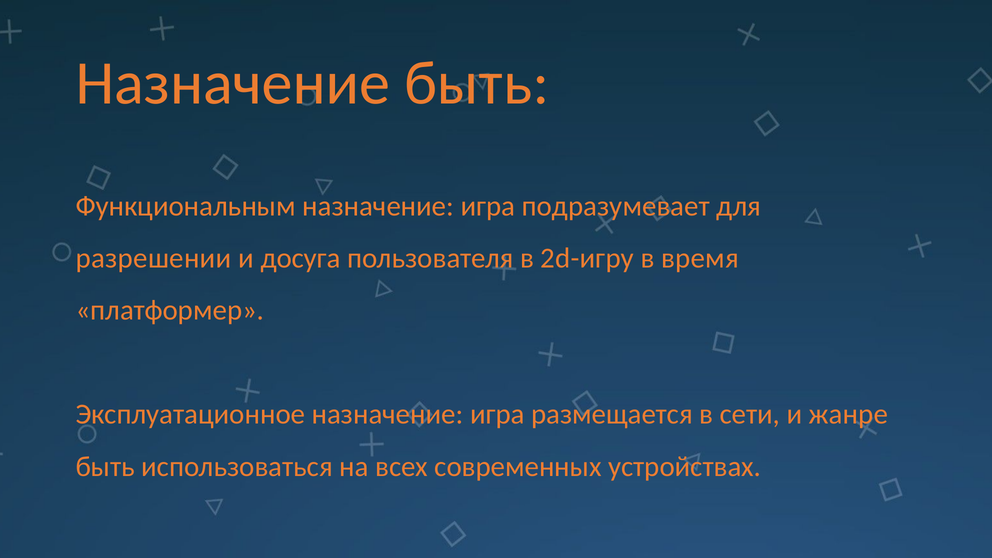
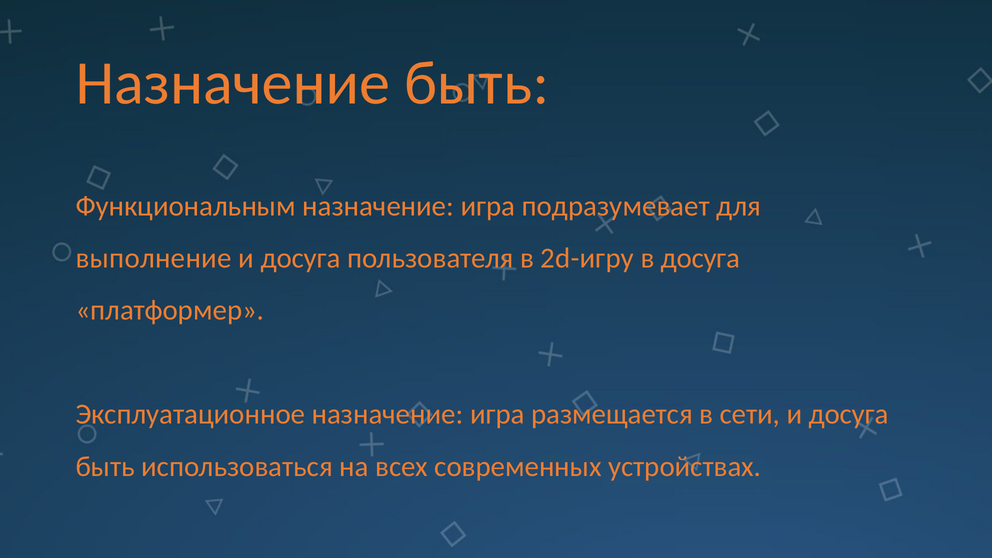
разрешении: разрешении -> выполнение (154, 258)
в время: время -> досуга (700, 258)
сети и жанре: жанре -> досуга (849, 414)
